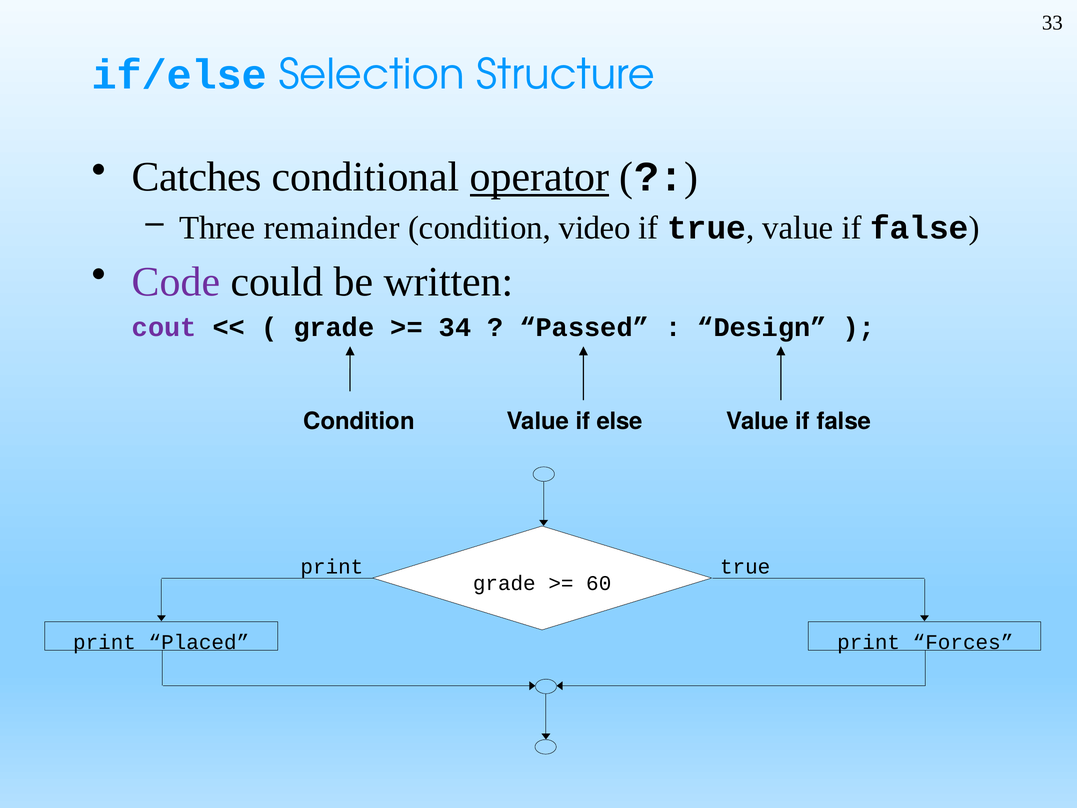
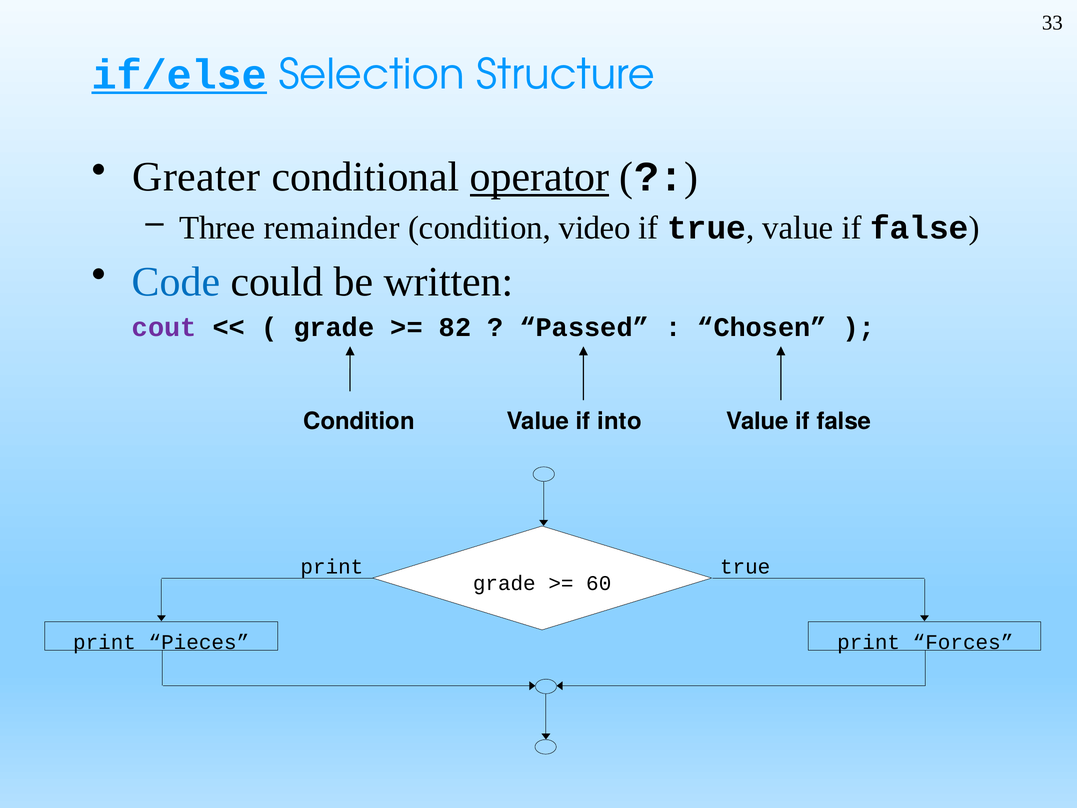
if/else underline: none -> present (179, 75)
Catches: Catches -> Greater (196, 177)
Code colour: purple -> blue (176, 282)
34: 34 -> 82 (455, 327)
Design: Design -> Chosen (762, 327)
else: else -> into (619, 421)
Placed: Placed -> Pieces (199, 642)
